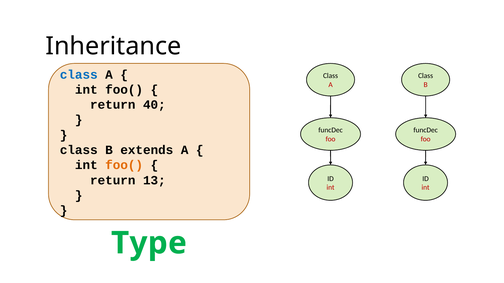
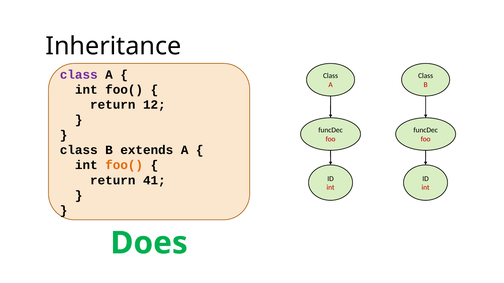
class colour: blue -> purple (79, 75)
40: 40 -> 12 (154, 105)
13: 13 -> 41 (154, 181)
Type: Type -> Does (149, 243)
